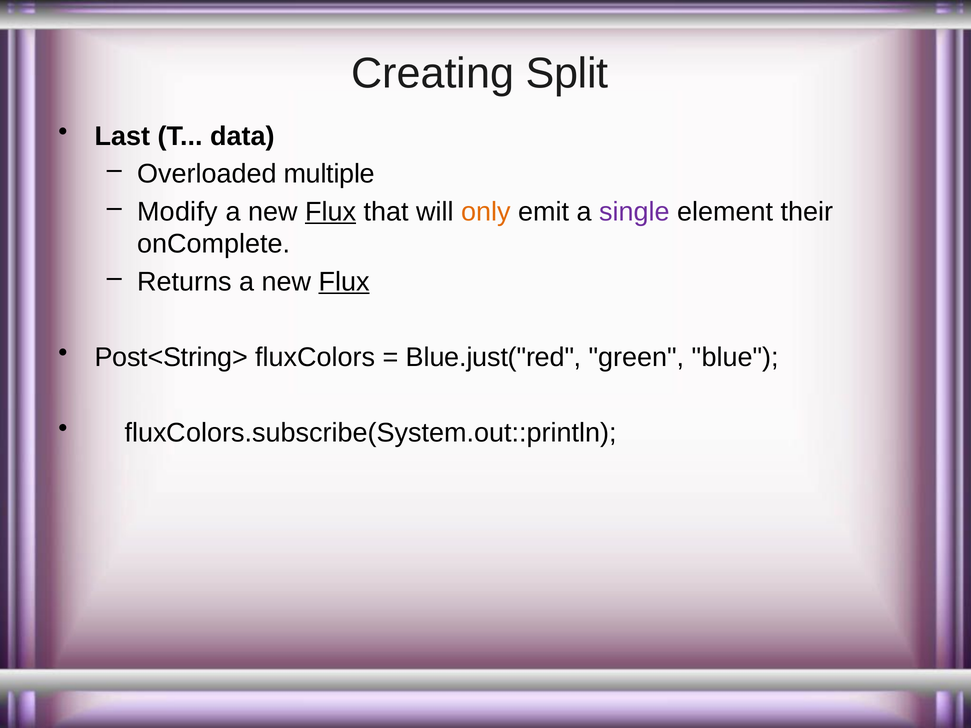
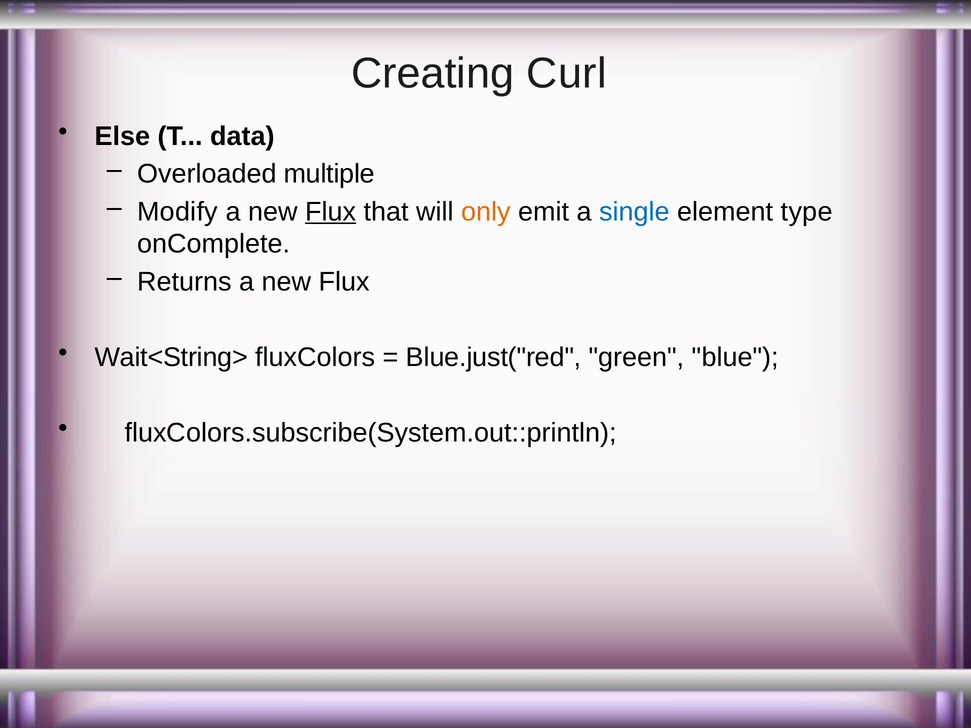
Split: Split -> Curl (567, 73)
Last: Last -> Else (122, 136)
single colour: purple -> blue (634, 212)
their: their -> type (807, 212)
Flux underline: present -> none (344, 282)
Post<String>: Post<String> -> Wait<String> (171, 357)
